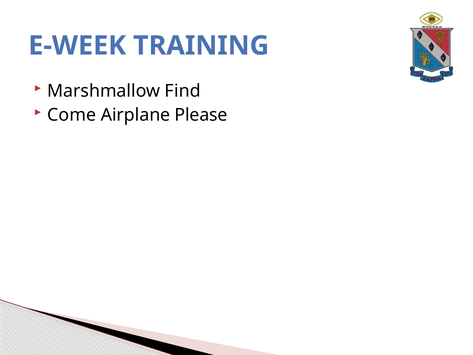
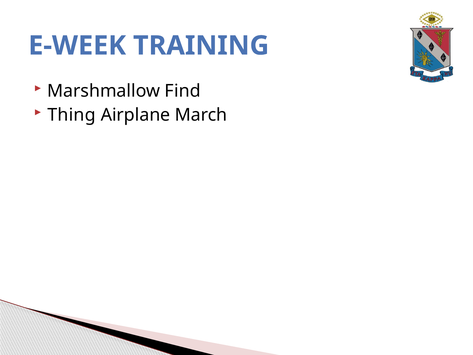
Come: Come -> Thing (72, 115)
Please: Please -> March (201, 115)
